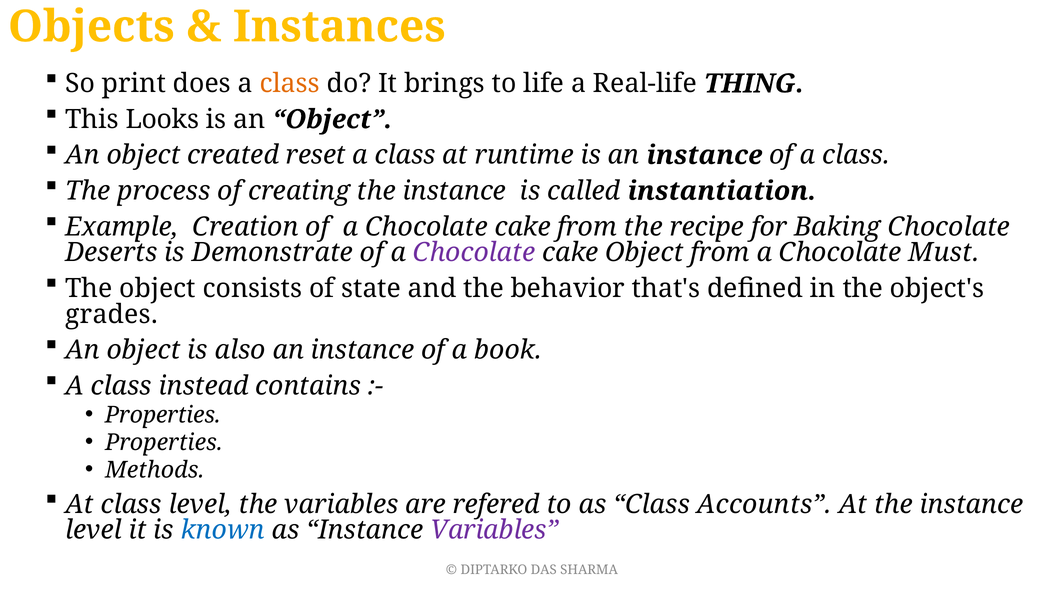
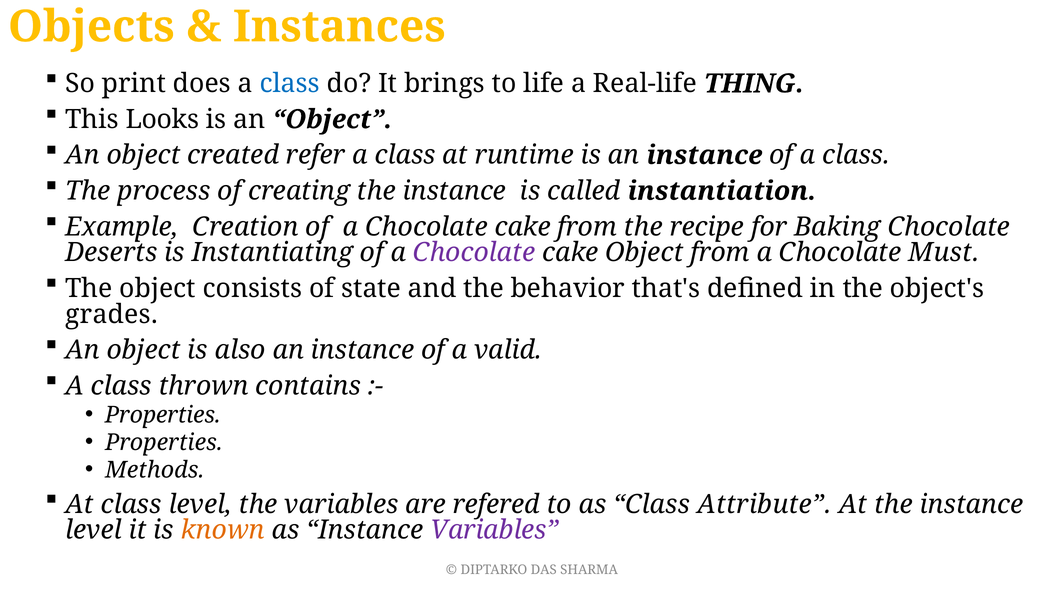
class colour: orange -> blue (290, 84)
reset: reset -> refer (316, 155)
Demonstrate: Demonstrate -> Instantiating (272, 253)
book: book -> valid (508, 350)
instead: instead -> thrown (204, 386)
Accounts: Accounts -> Attribute (764, 505)
known colour: blue -> orange (223, 531)
